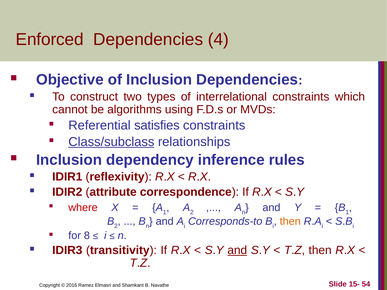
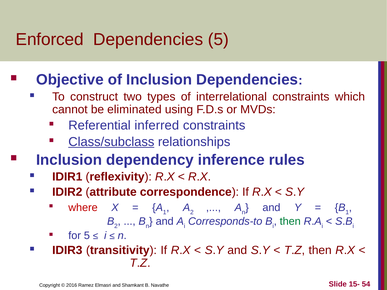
Dependencies 4: 4 -> 5 (218, 39)
algorithms: algorithms -> eliminated (134, 110)
satisfies: satisfies -> inferred (157, 125)
then colour: orange -> green (290, 222)
for 8: 8 -> 5 (87, 236)
and underline: present -> none (237, 250)
